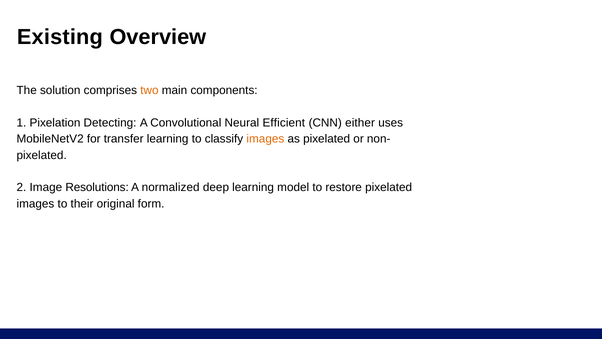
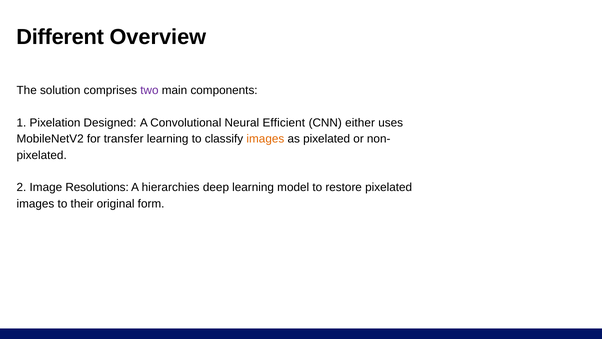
Existing: Existing -> Different (60, 37)
two colour: orange -> purple (149, 91)
Detecting: Detecting -> Designed (110, 123)
normalized: normalized -> hierarchies (171, 187)
